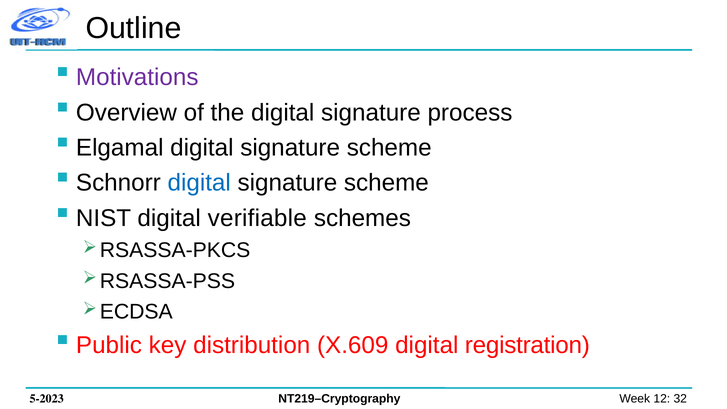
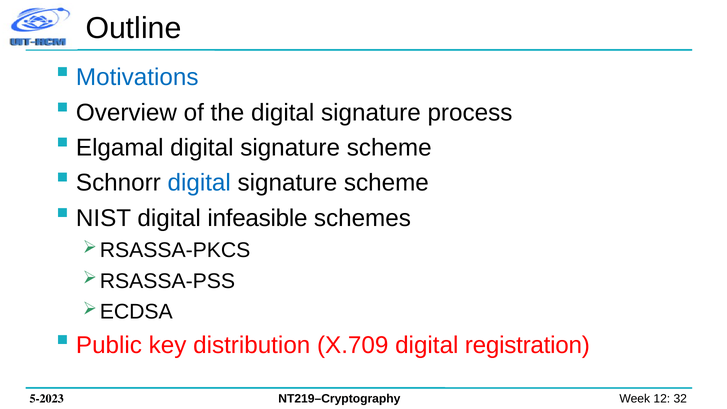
Motivations colour: purple -> blue (137, 77)
verifiable: verifiable -> infeasible (257, 218)
X.609: X.609 -> X.709 (353, 345)
